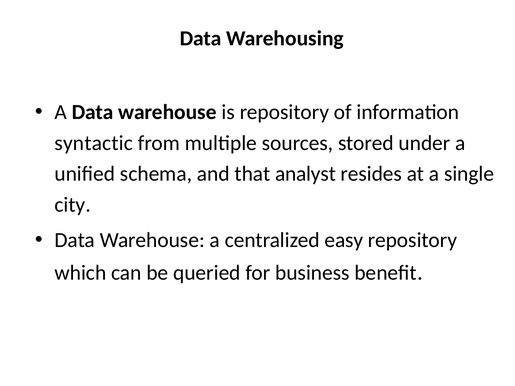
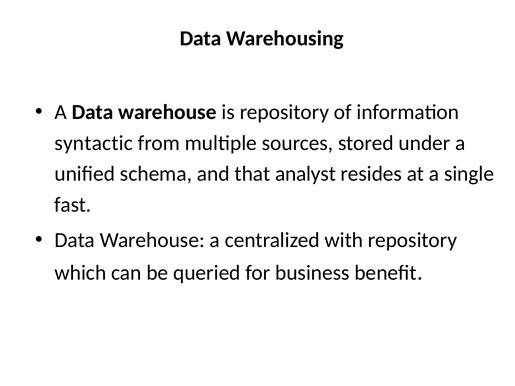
city: city -> fast (73, 205)
easy: easy -> with (344, 240)
